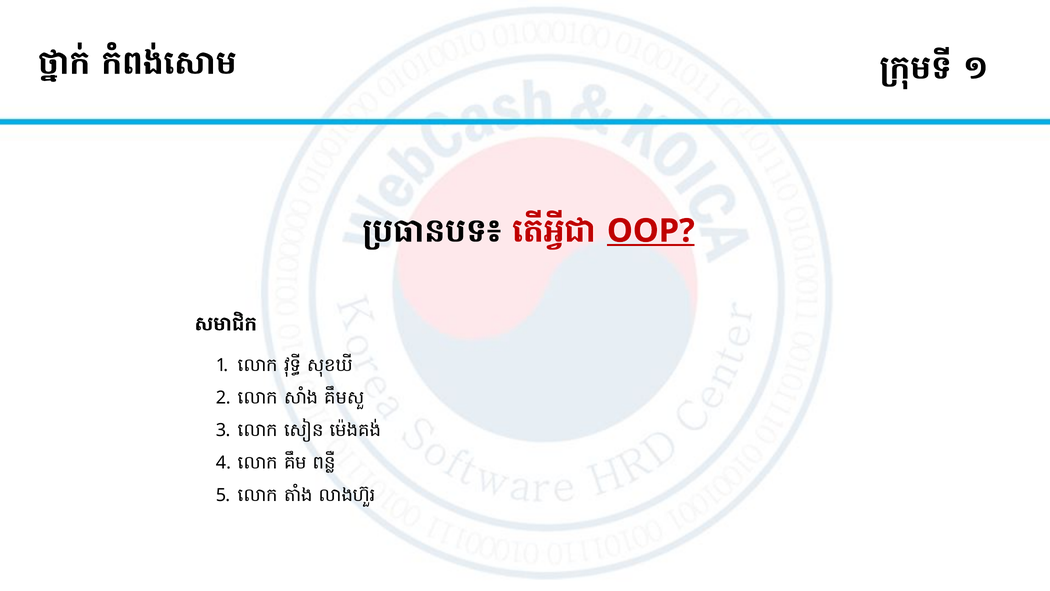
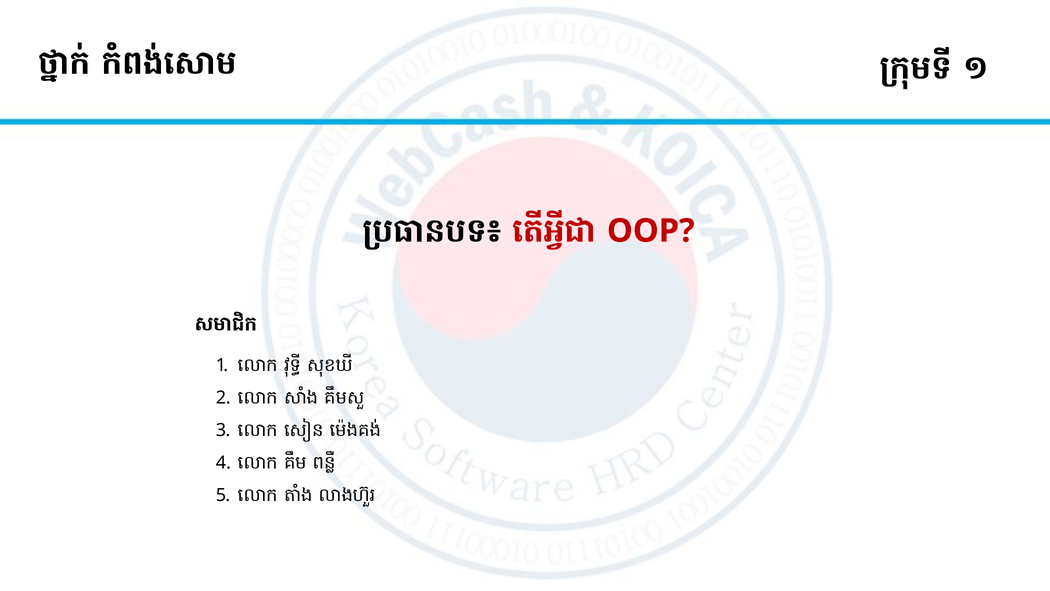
OOP underline: present -> none (651, 231)
